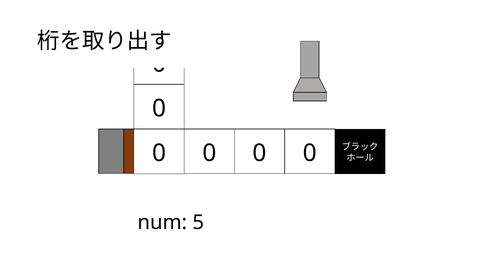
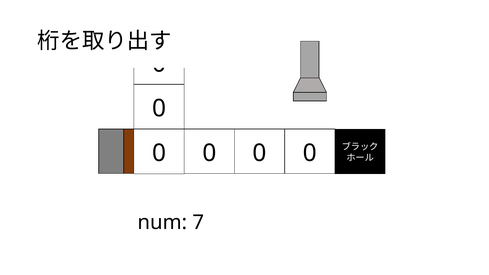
5: 5 -> 7 (198, 222)
